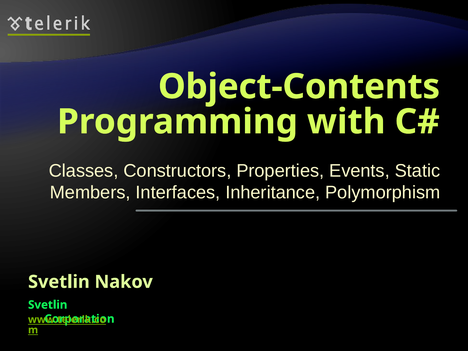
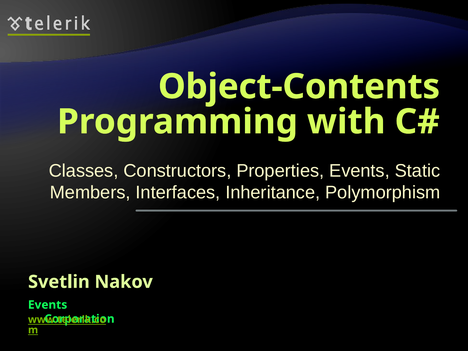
Svetlin: Svetlin -> Events (48, 305)
